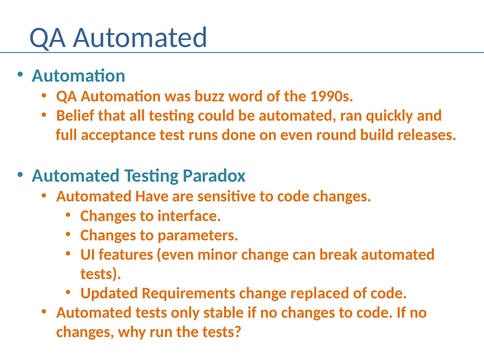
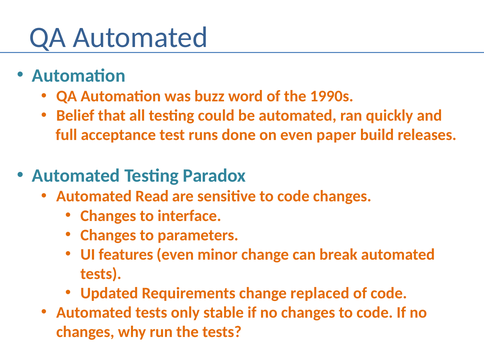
round: round -> paper (336, 135)
Have: Have -> Read (152, 196)
